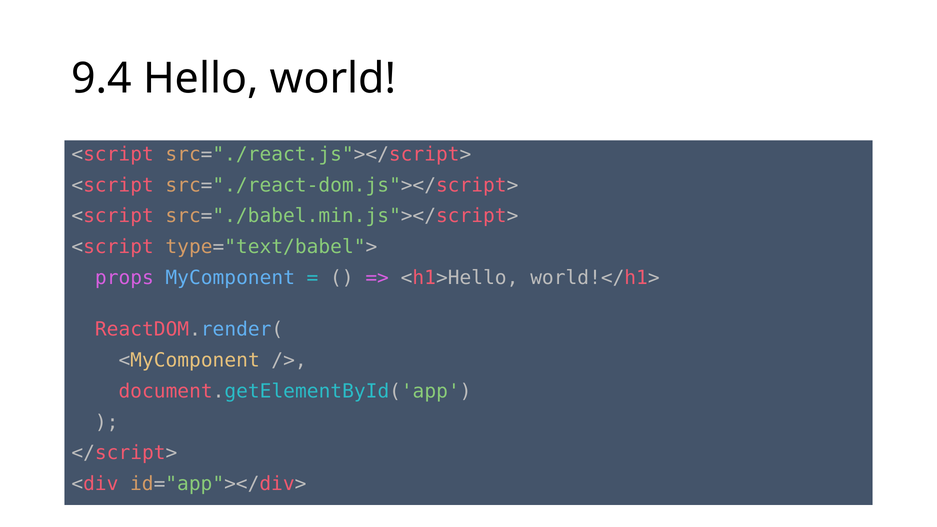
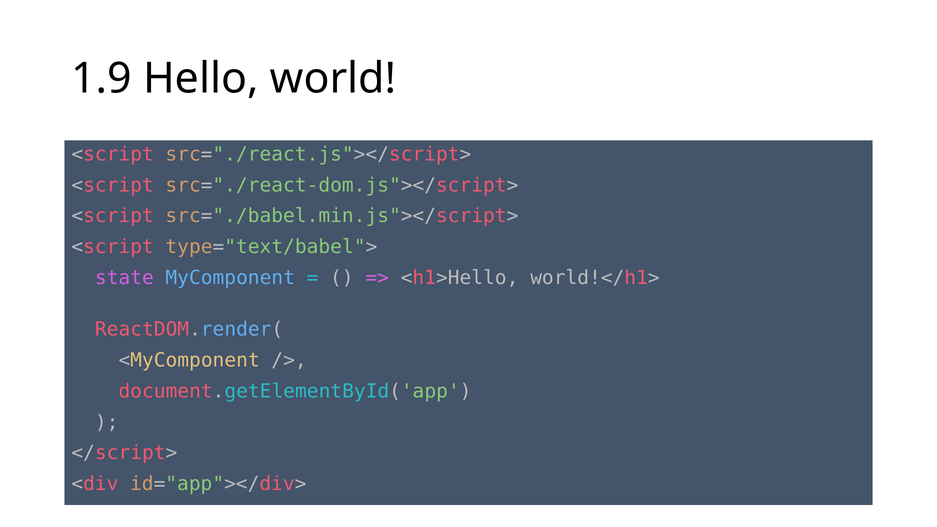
9.4: 9.4 -> 1.9 (102, 79)
props: props -> state (124, 278)
